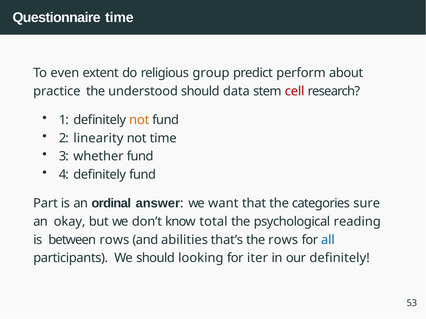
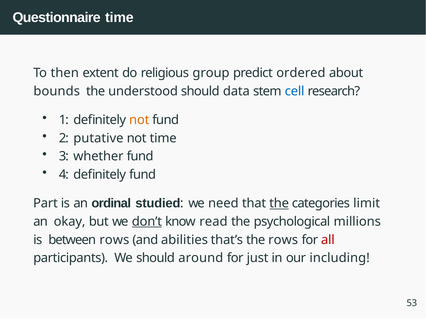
even: even -> then (65, 73)
perform: perform -> ordered (301, 73)
practice: practice -> bounds (57, 91)
cell colour: red -> blue (295, 91)
linearity: linearity -> putative (98, 139)
answer: answer -> studied (158, 204)
want: want -> need (223, 204)
the underline: none -> present (279, 204)
sure: sure -> limit (367, 204)
don’t underline: none -> present (147, 222)
total: total -> read (213, 222)
reading: reading -> millions (357, 222)
all colour: blue -> red (328, 240)
looking: looking -> around (201, 259)
iter: iter -> just (258, 259)
our definitely: definitely -> including (340, 259)
